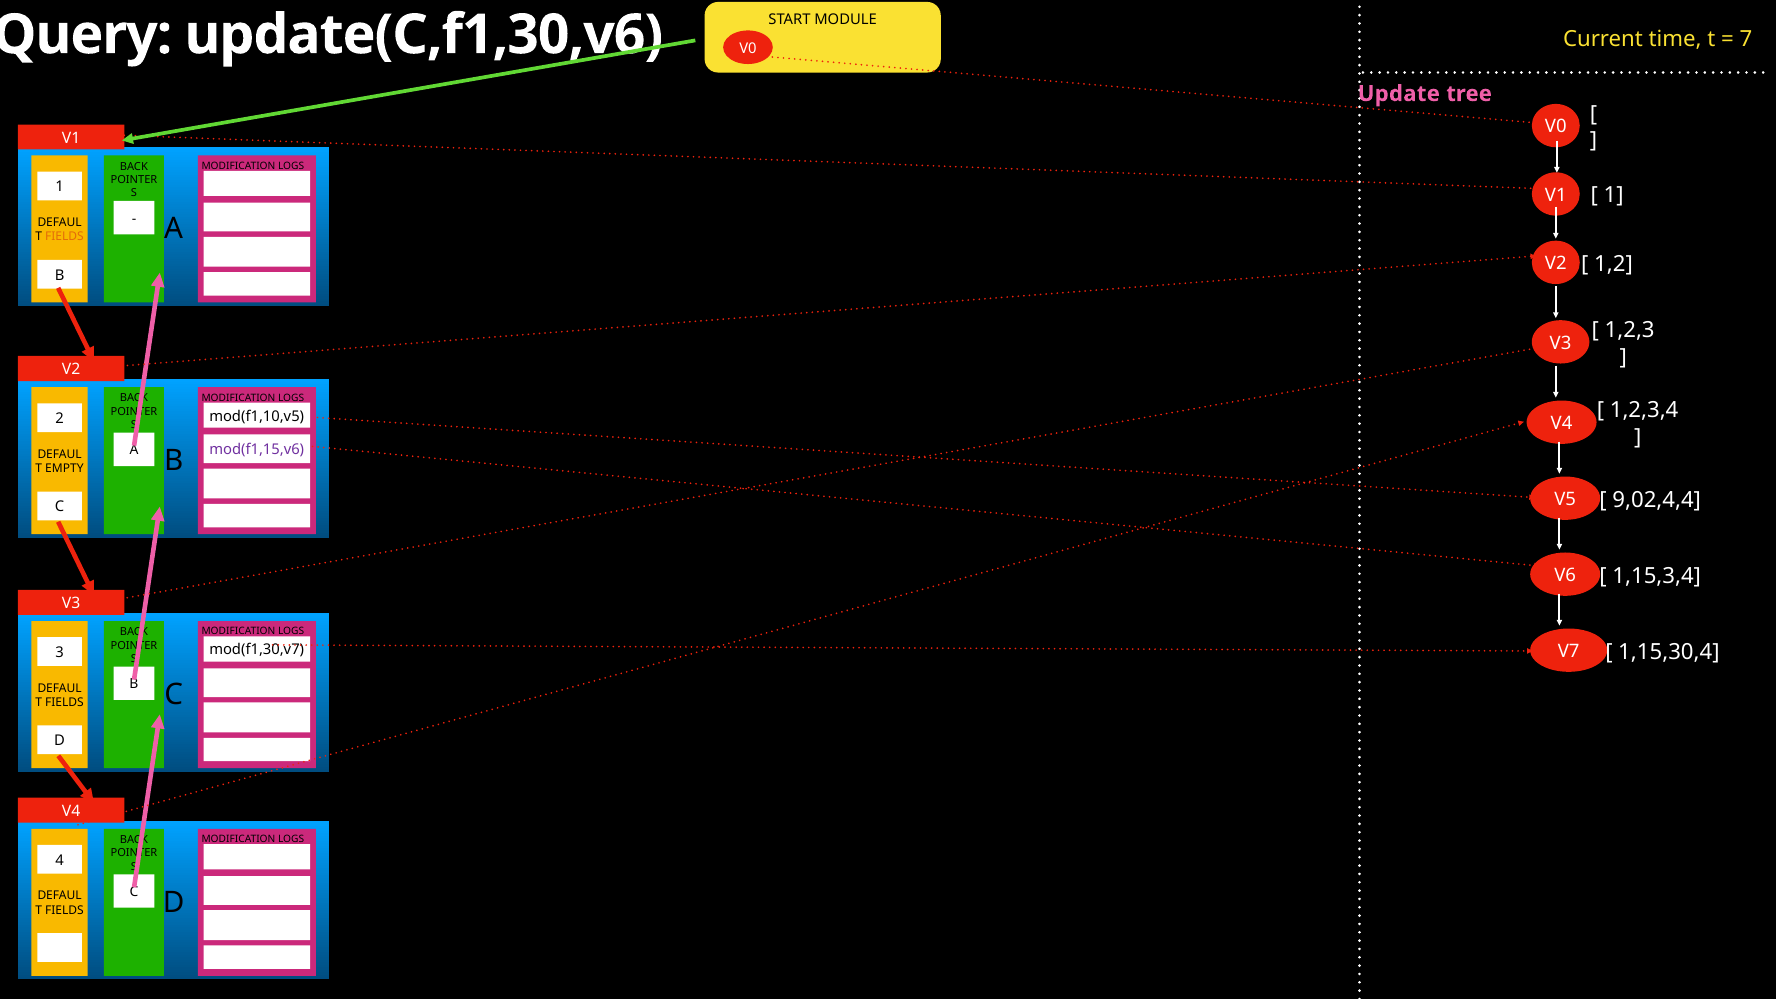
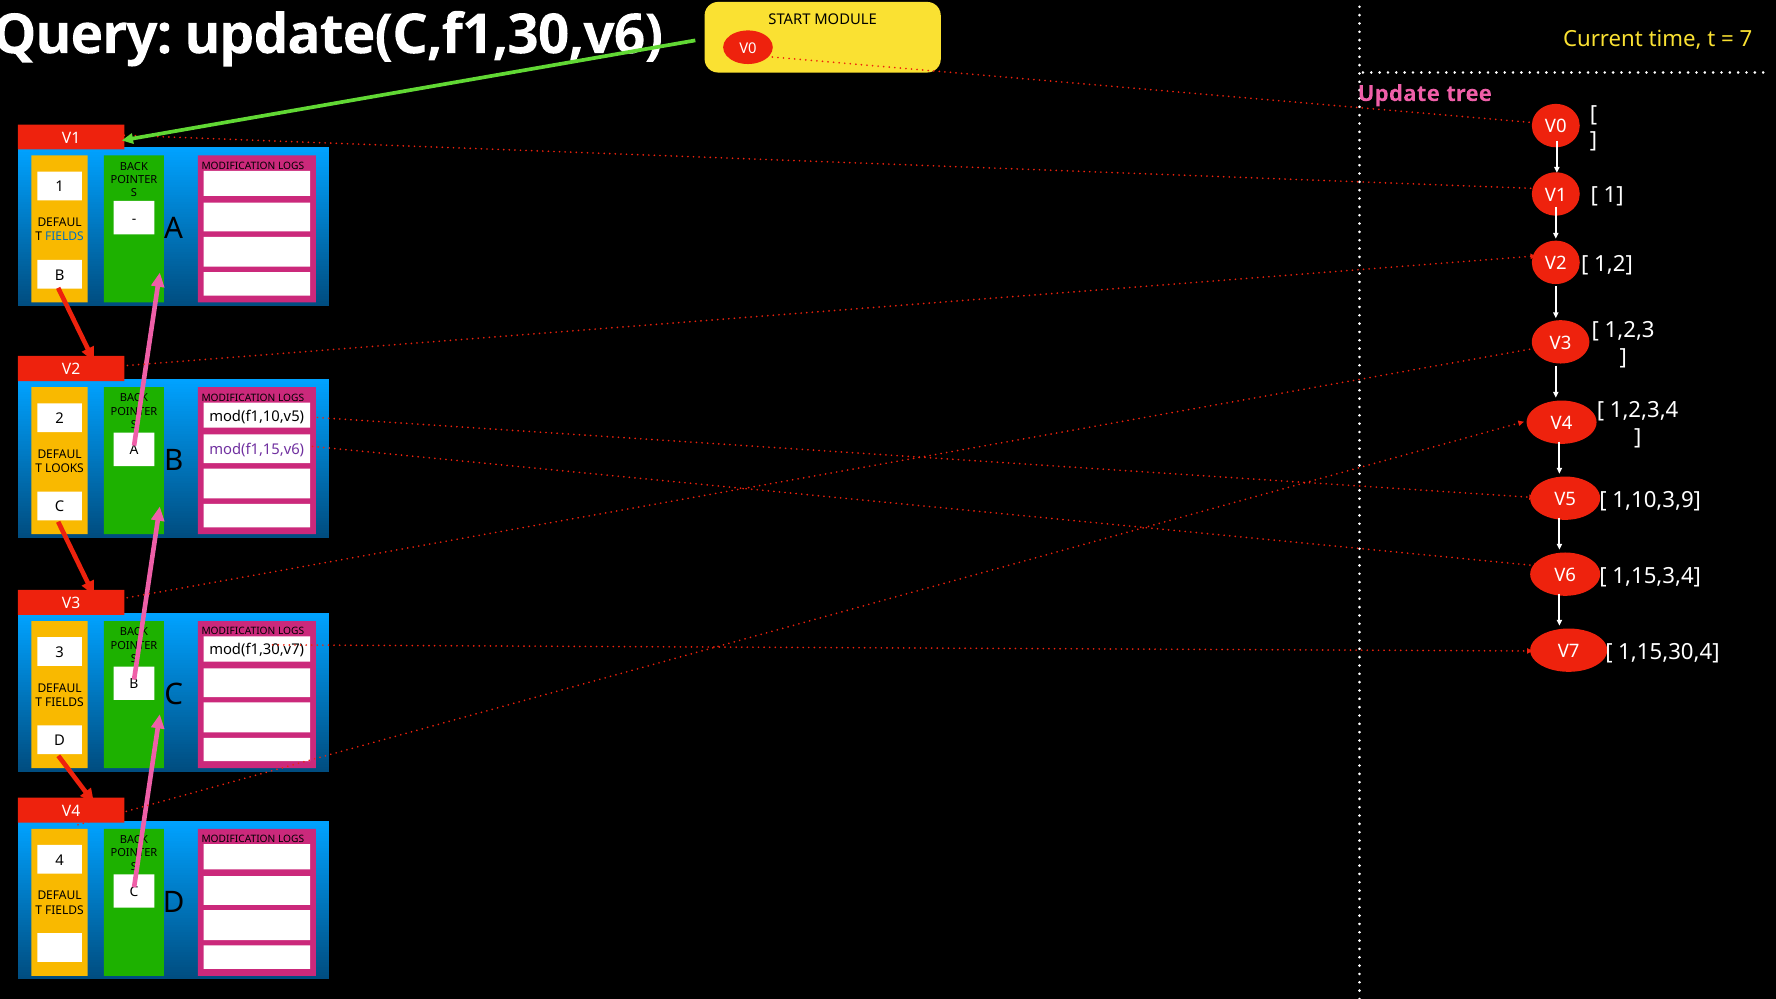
FIELDS colour: orange -> blue (64, 237)
EMPTY: EMPTY -> LOOKS (64, 469)
9,02,4,4: 9,02,4,4 -> 1,10,3,9 (1657, 500)
